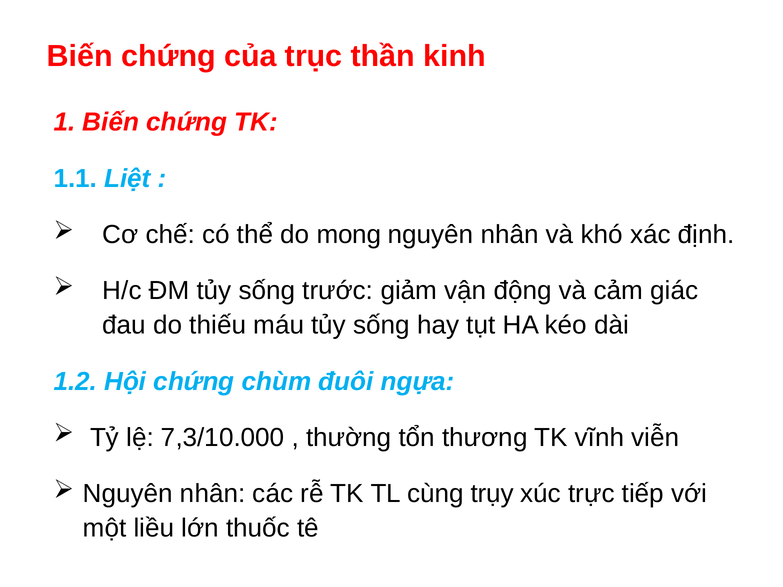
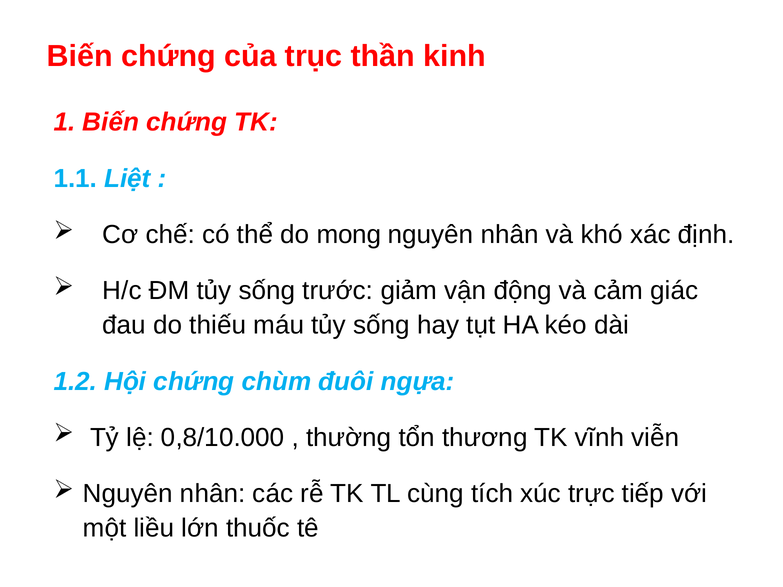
7,3/10.000: 7,3/10.000 -> 0,8/10.000 (223, 438)
trụy: trụy -> tích (492, 494)
